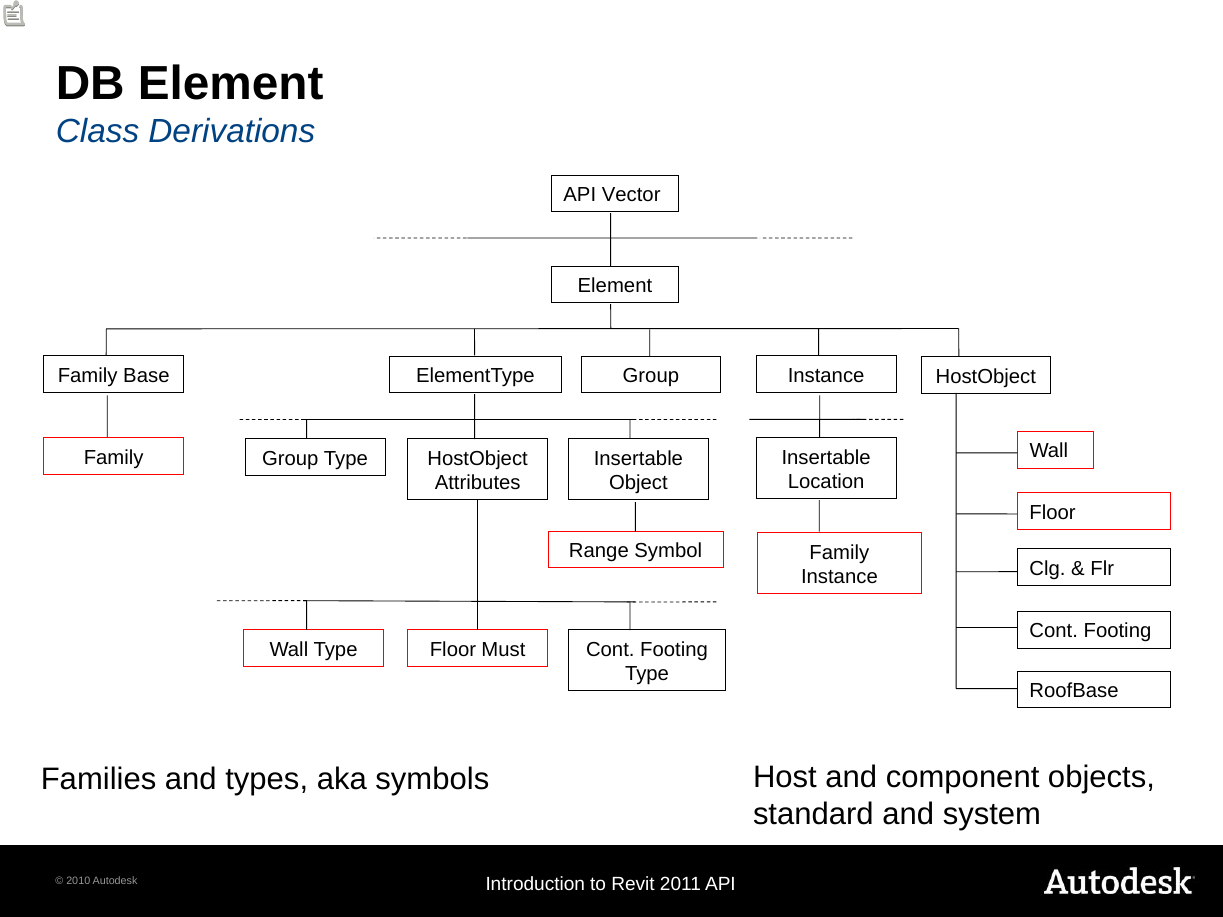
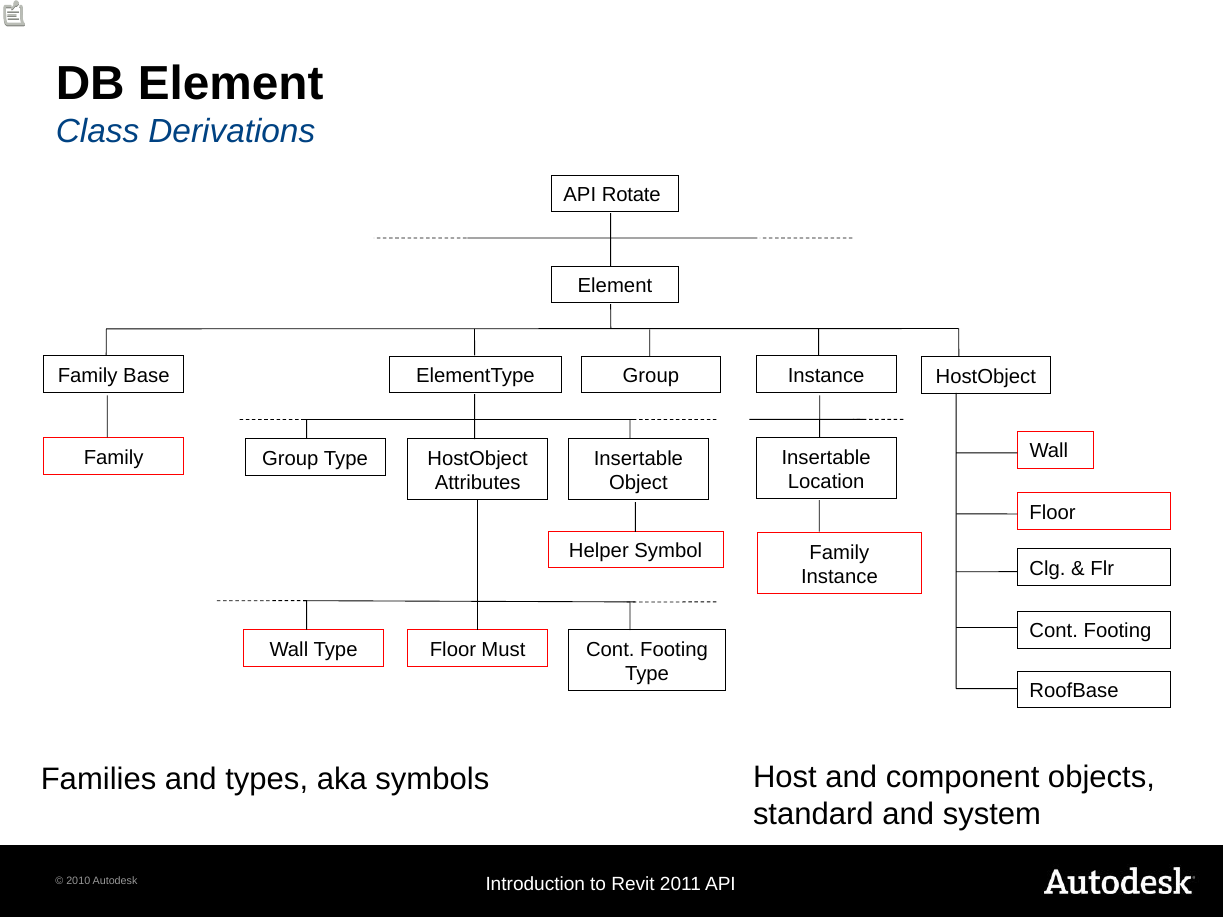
Vector: Vector -> Rotate (631, 195)
Range: Range -> Helper (599, 551)
